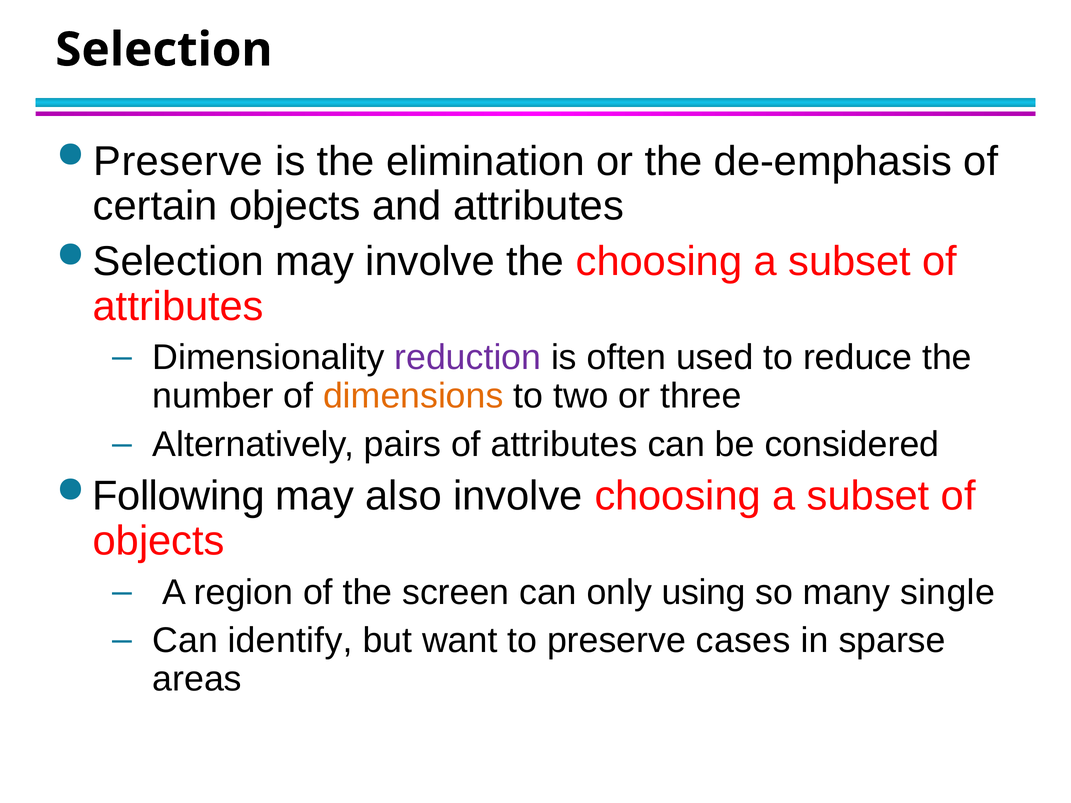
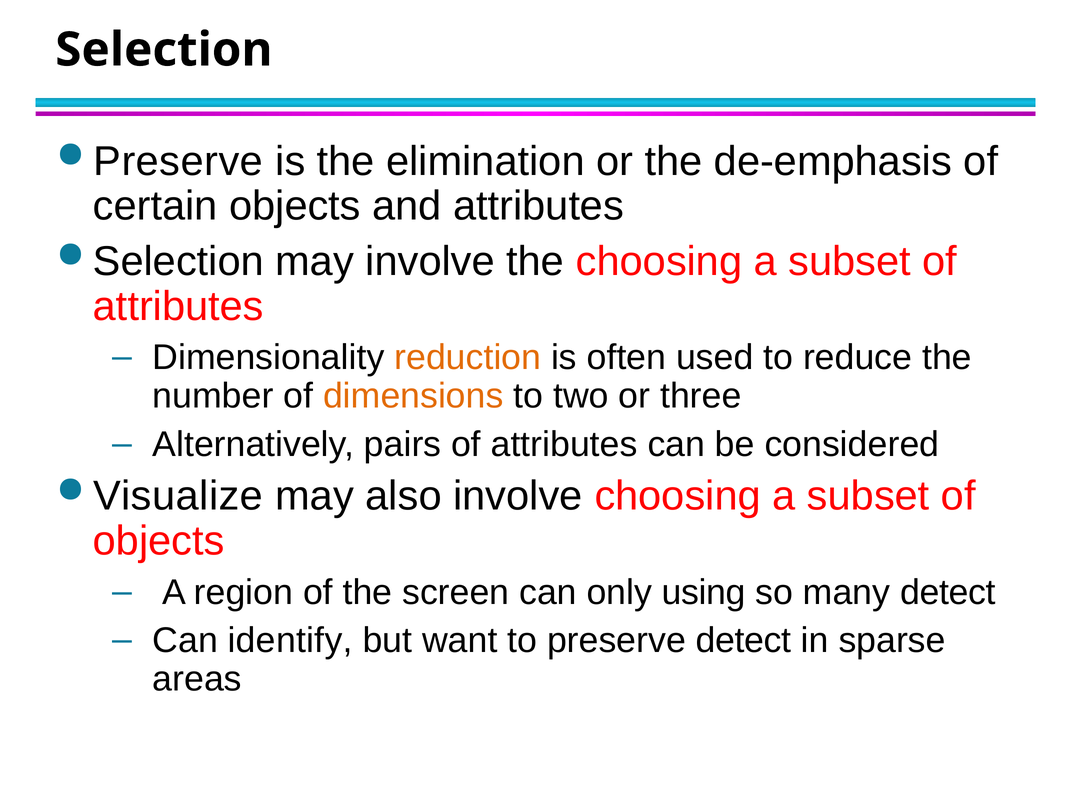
reduction colour: purple -> orange (468, 358)
Following: Following -> Visualize (178, 496)
many single: single -> detect (948, 593)
preserve cases: cases -> detect (744, 641)
